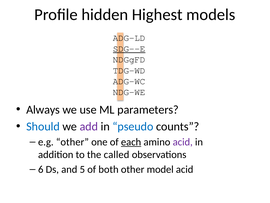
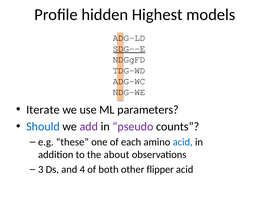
Always: Always -> Iterate (43, 109)
pseudo colour: blue -> purple (133, 126)
e.g other: other -> these (72, 142)
each underline: present -> none (131, 142)
acid colour: purple -> blue (183, 142)
called: called -> about (117, 154)
6: 6 -> 3 (41, 169)
5: 5 -> 4 (82, 169)
model: model -> flipper (160, 169)
